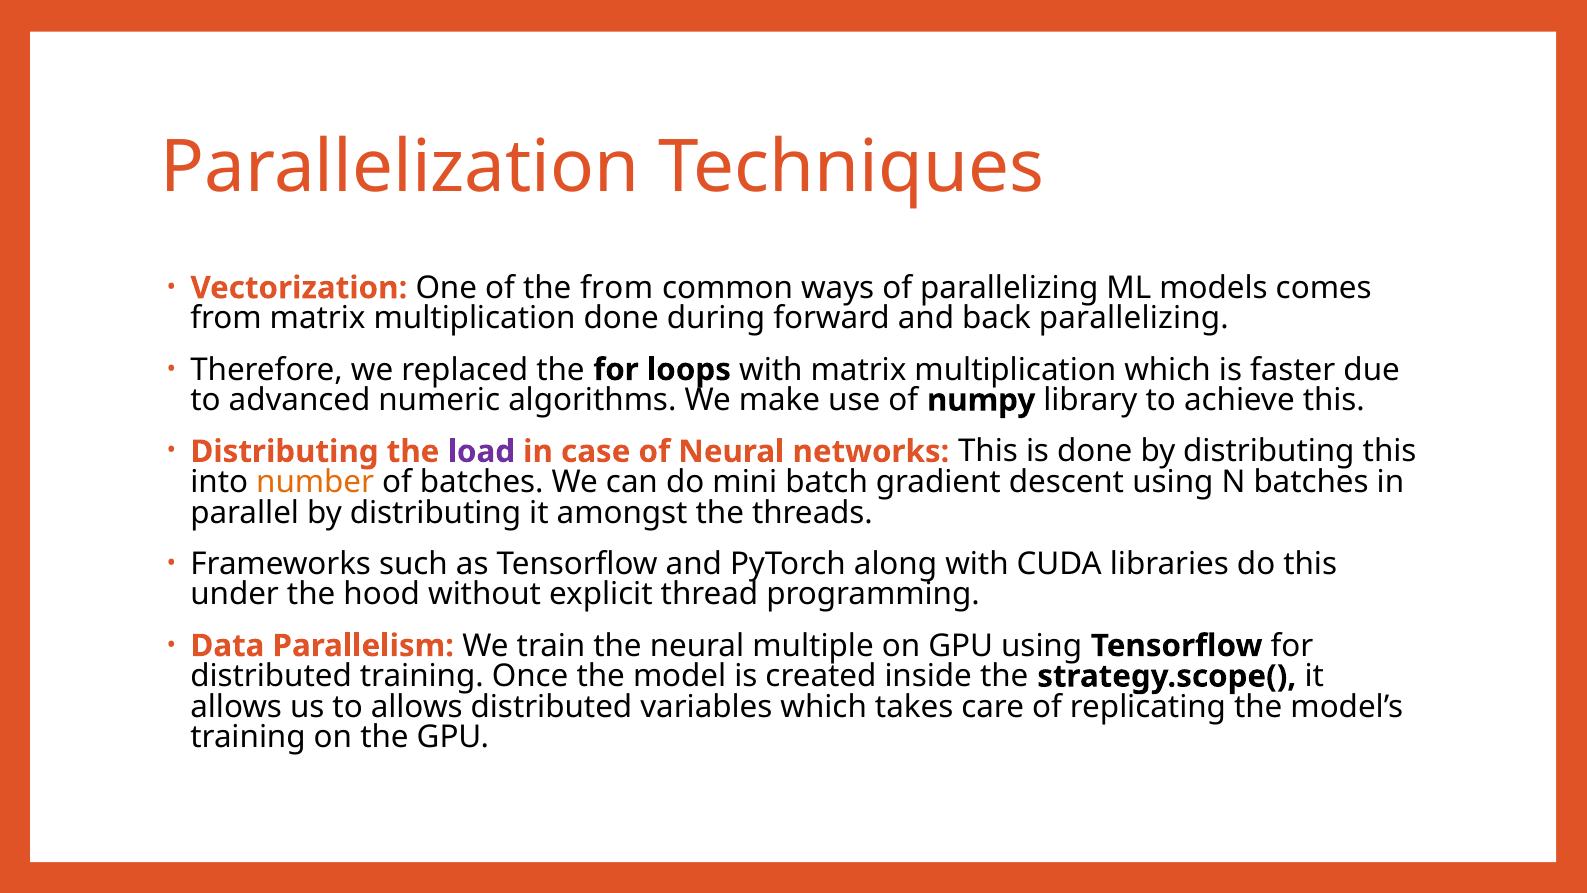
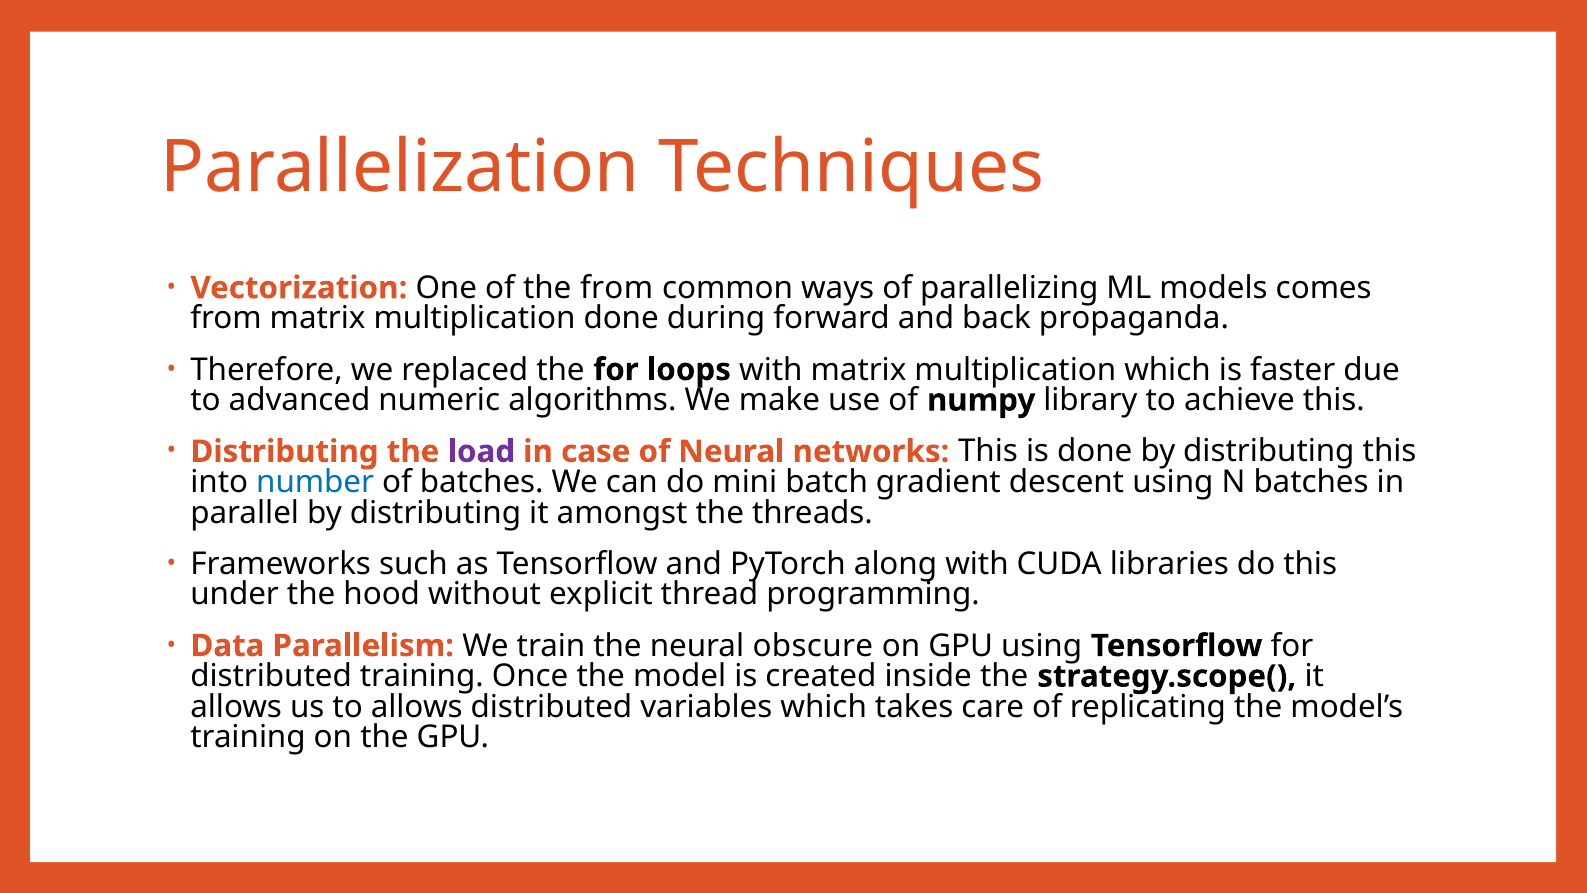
back parallelizing: parallelizing -> propaganda (1134, 318)
number colour: orange -> blue (315, 482)
multiple: multiple -> obscure (813, 646)
